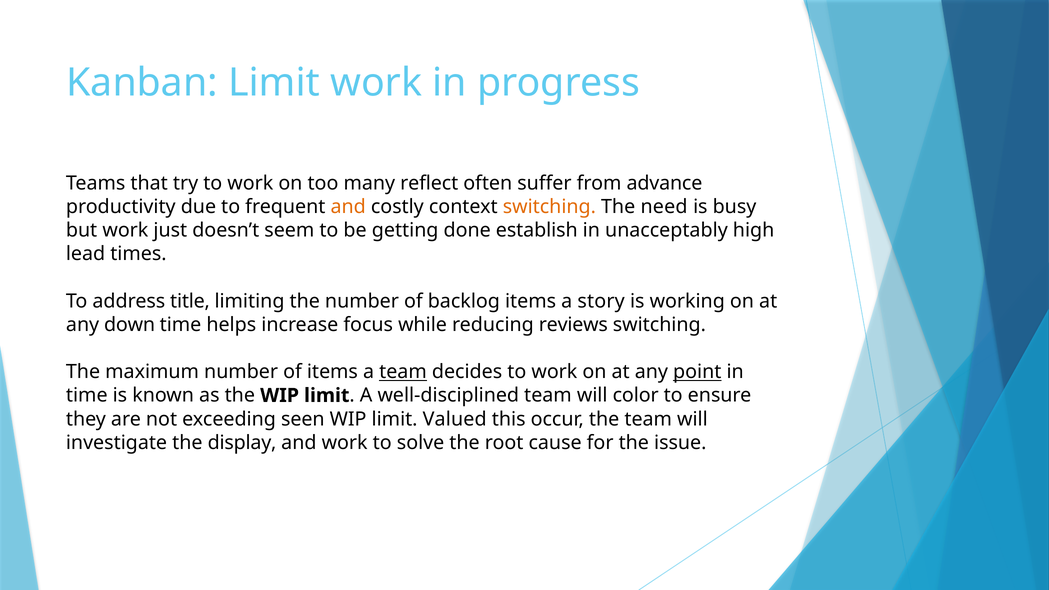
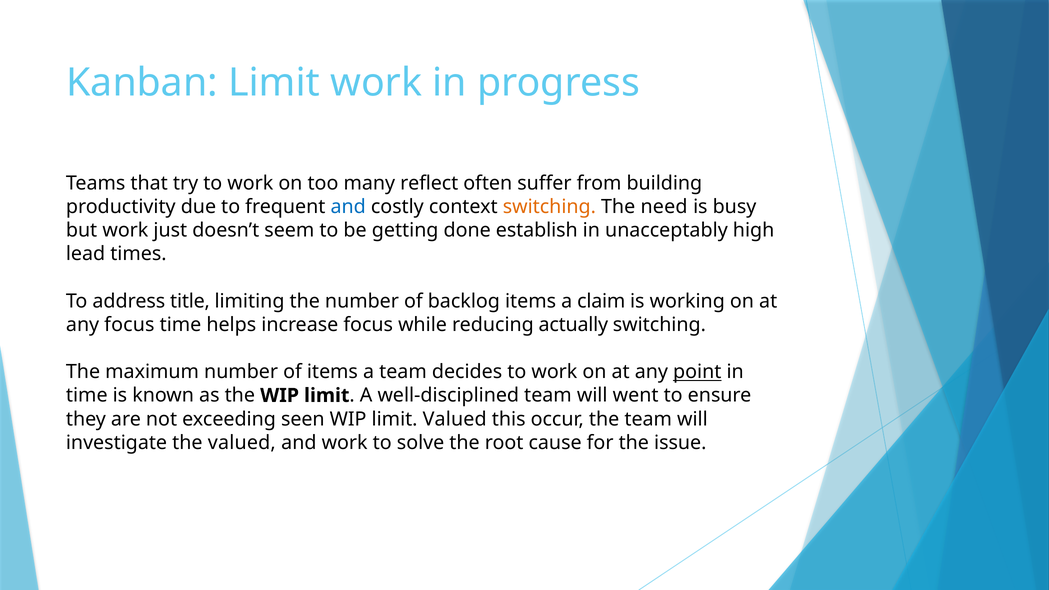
advance: advance -> building (664, 183)
and colour: orange -> blue (348, 207)
story: story -> claim (601, 301)
any down: down -> focus (129, 325)
reviews: reviews -> actually (573, 325)
team underline: present -> none (403, 372)
color: color -> went (636, 396)
the display: display -> valued (242, 443)
